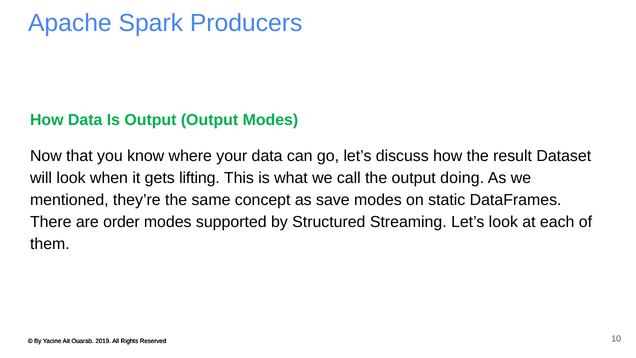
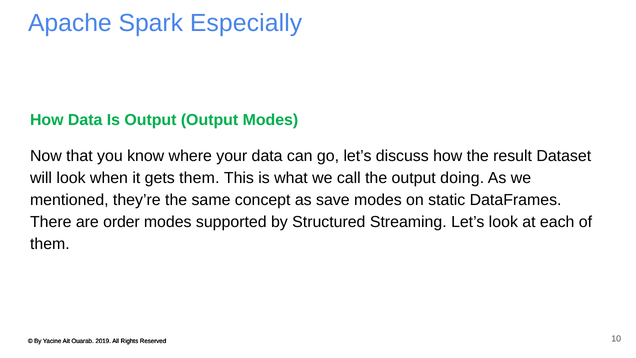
Producers: Producers -> Especially (246, 23)
gets lifting: lifting -> them (199, 178)
